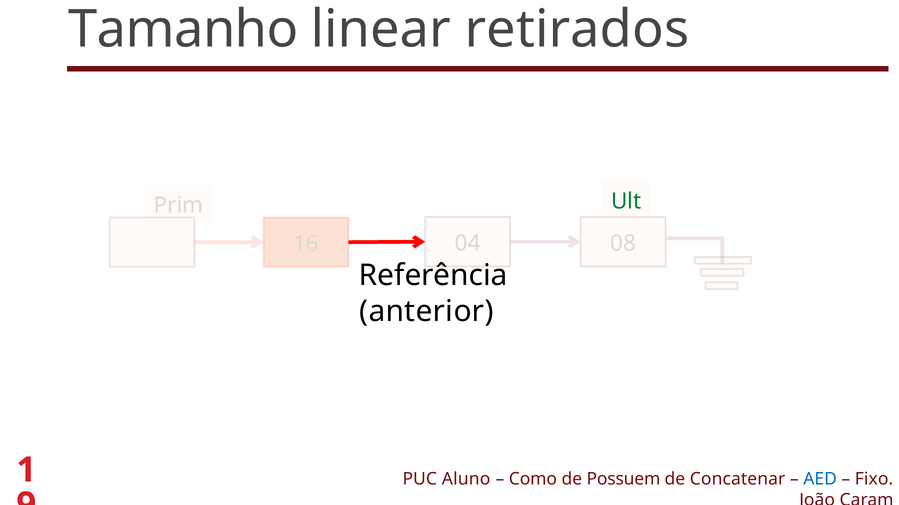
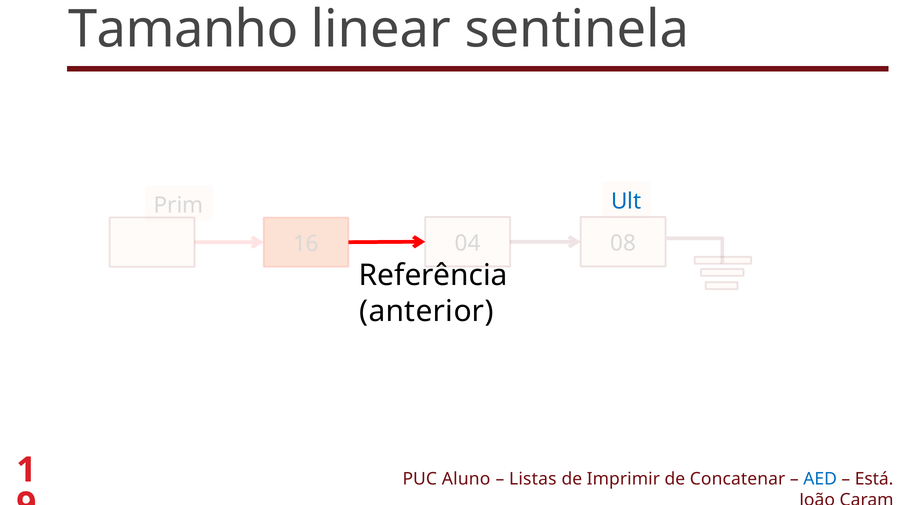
retirados: retirados -> sentinela (577, 29)
Ult colour: green -> blue (626, 202)
Como: Como -> Listas (533, 480)
Possuem: Possuem -> Imprimir (623, 480)
Fixo: Fixo -> Está (874, 480)
